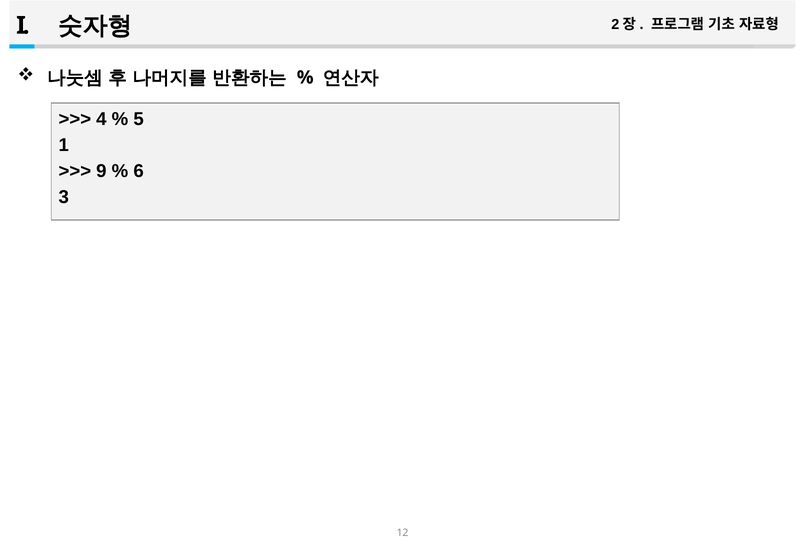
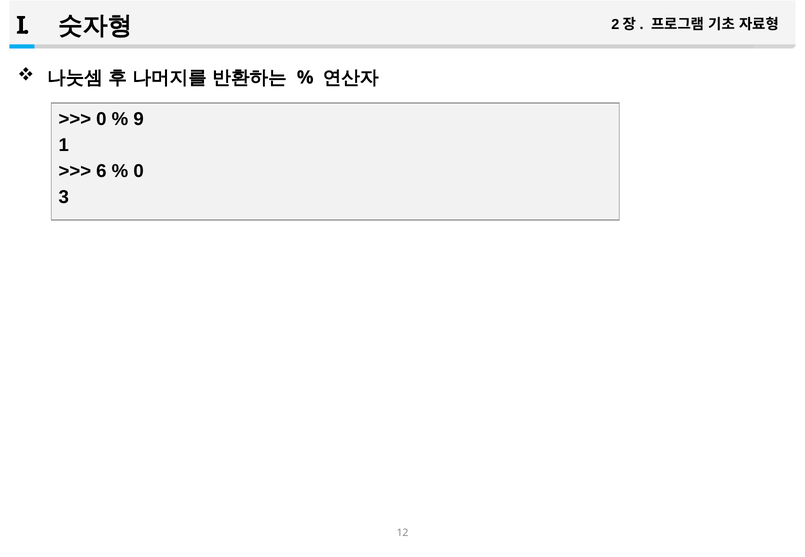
4: 4 -> 0 (101, 119)
5: 5 -> 9 (139, 119)
9: 9 -> 6 (101, 171)
6: 6 -> 0 (139, 171)
